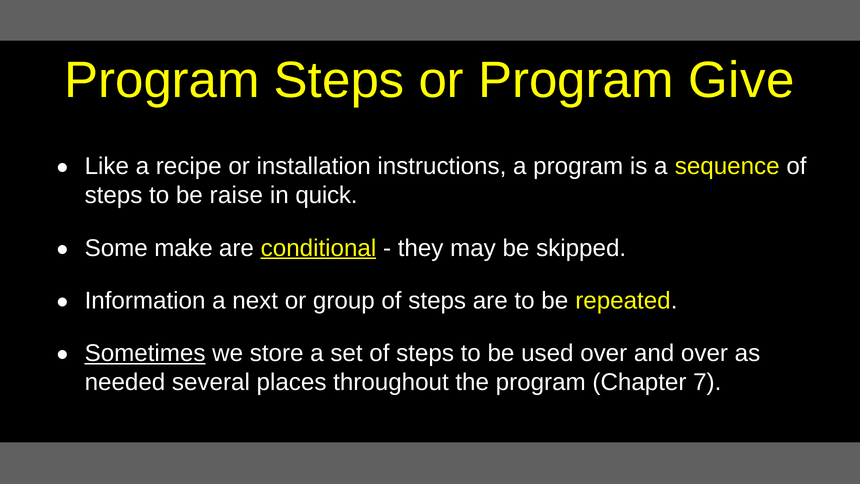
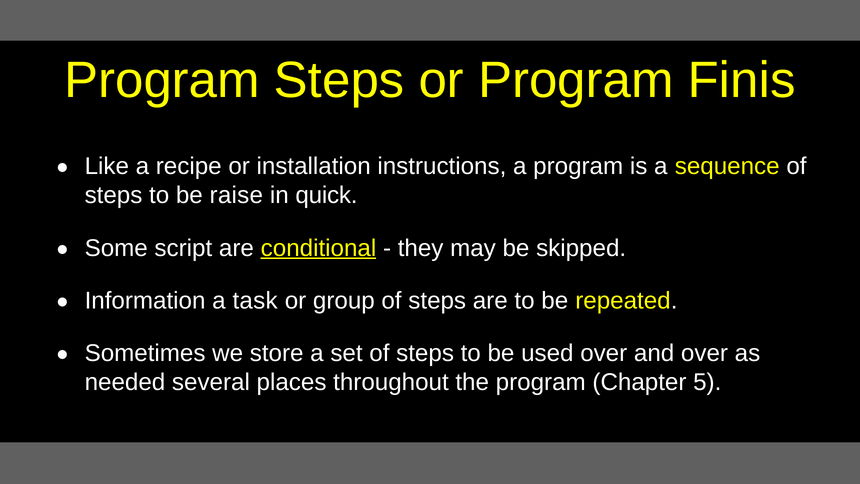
Give: Give -> Finis (742, 80)
make: make -> script (183, 248)
next: next -> task (255, 300)
Sometimes underline: present -> none (145, 353)
7: 7 -> 5 (707, 382)
